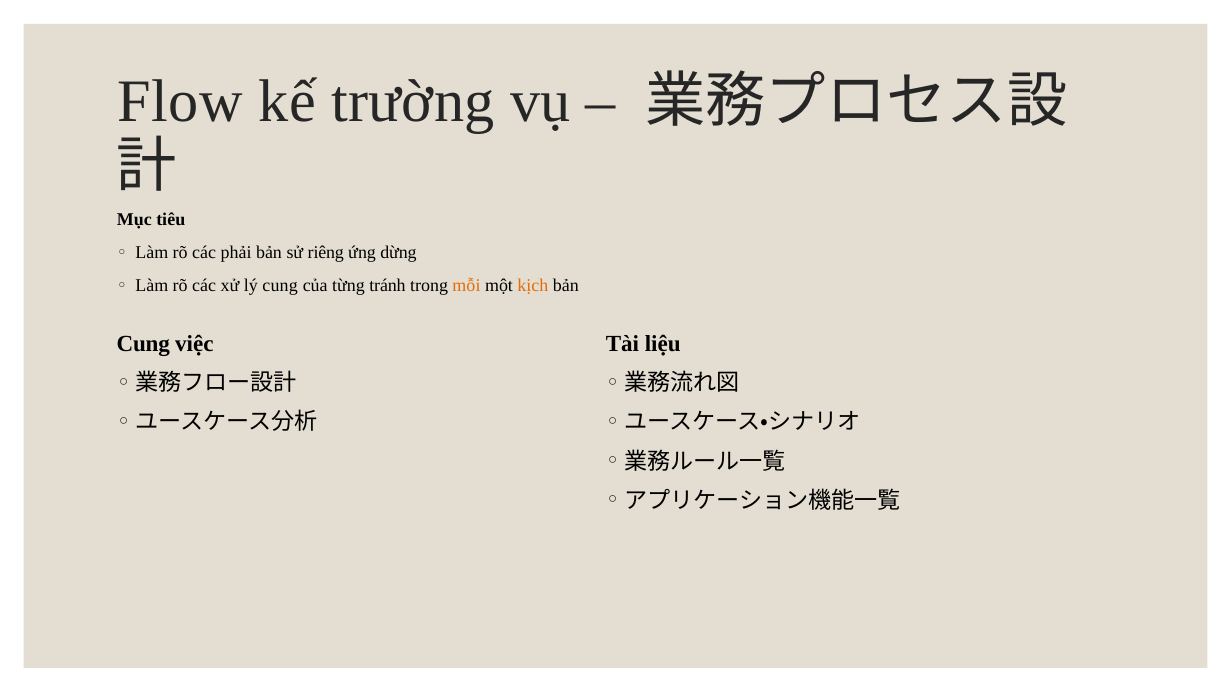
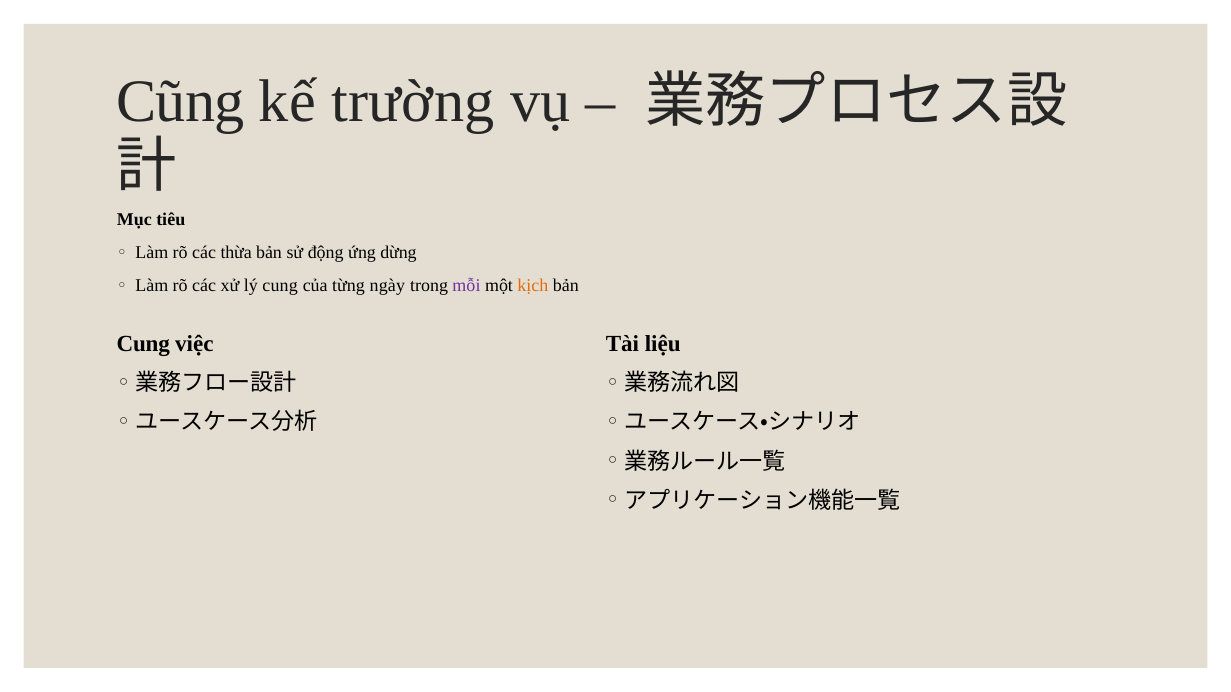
Flow: Flow -> Cũng (181, 102)
phải: phải -> thừa (236, 253)
riêng: riêng -> động (326, 253)
tránh: tránh -> ngày (387, 286)
mỗi colour: orange -> purple (466, 286)
